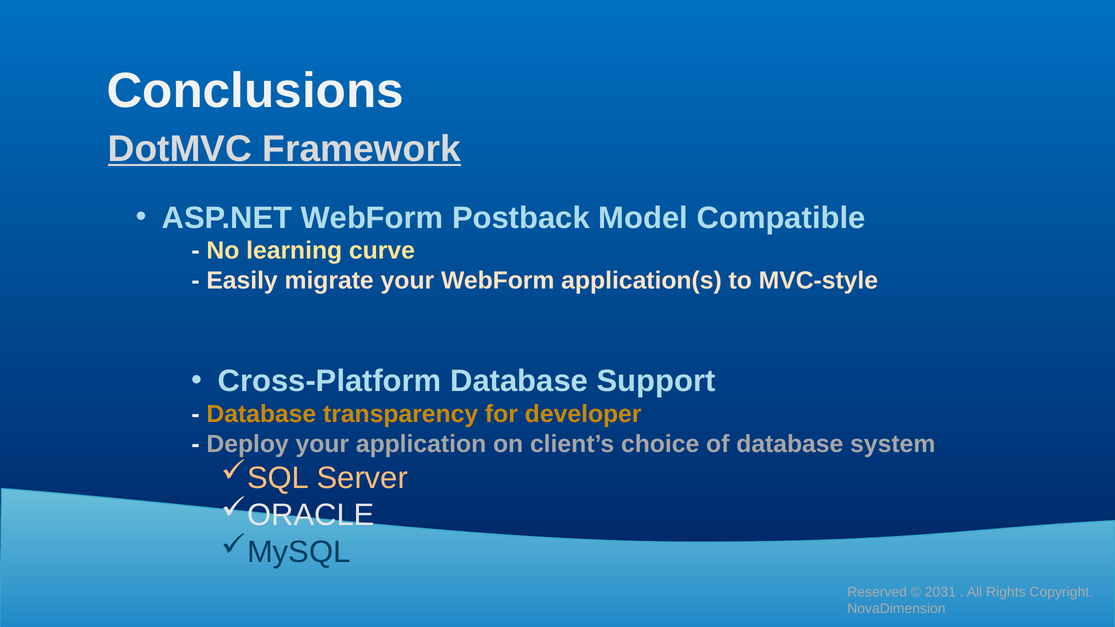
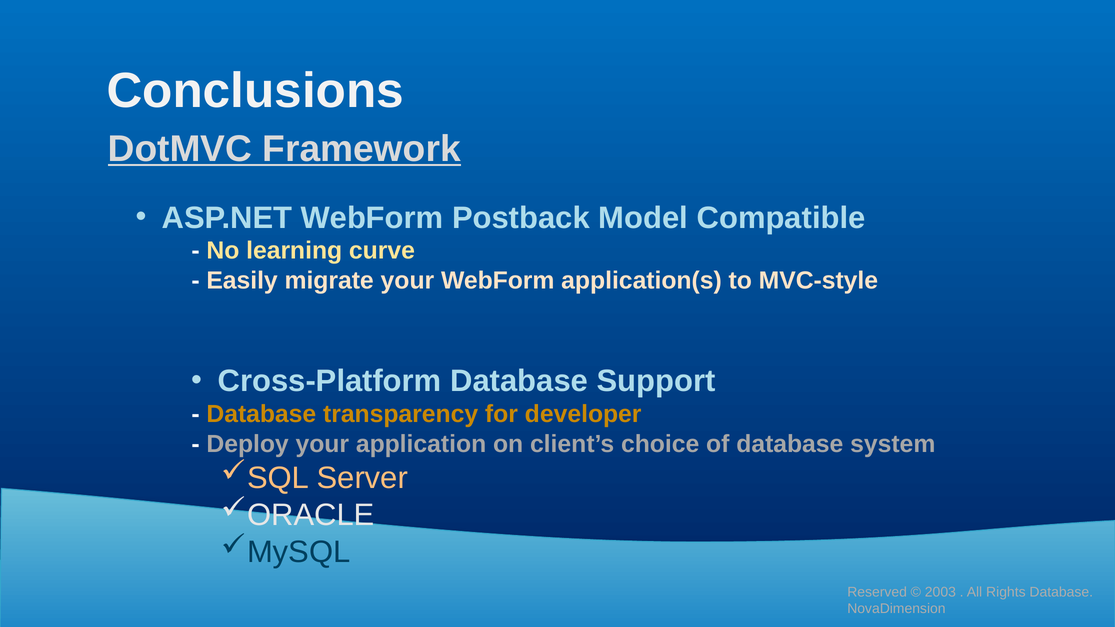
2031: 2031 -> 2003 (940, 592)
Rights Copyright: Copyright -> Database (1061, 592)
